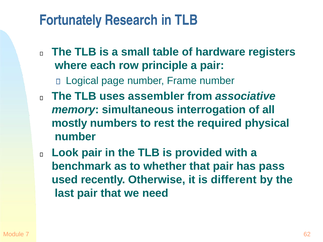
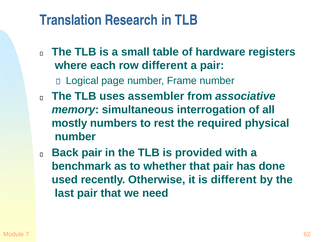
Fortunately: Fortunately -> Translation (71, 20)
row principle: principle -> different (165, 65)
Look: Look -> Back (65, 153)
pass: pass -> done (272, 166)
